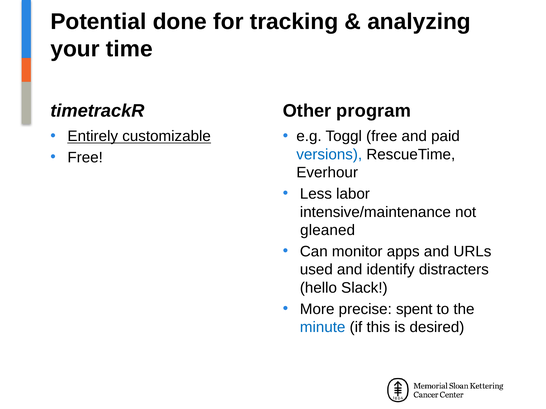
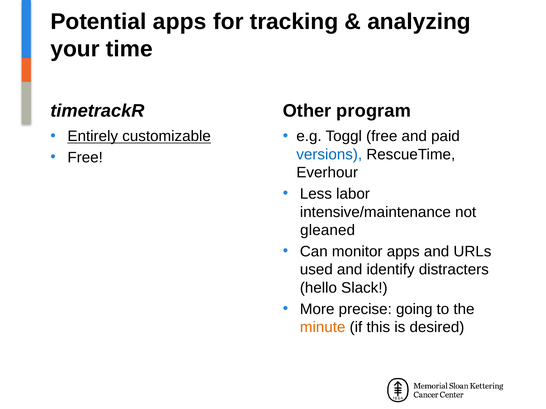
Potential done: done -> apps (180, 22)
spent: spent -> going (414, 309)
minute colour: blue -> orange (323, 328)
